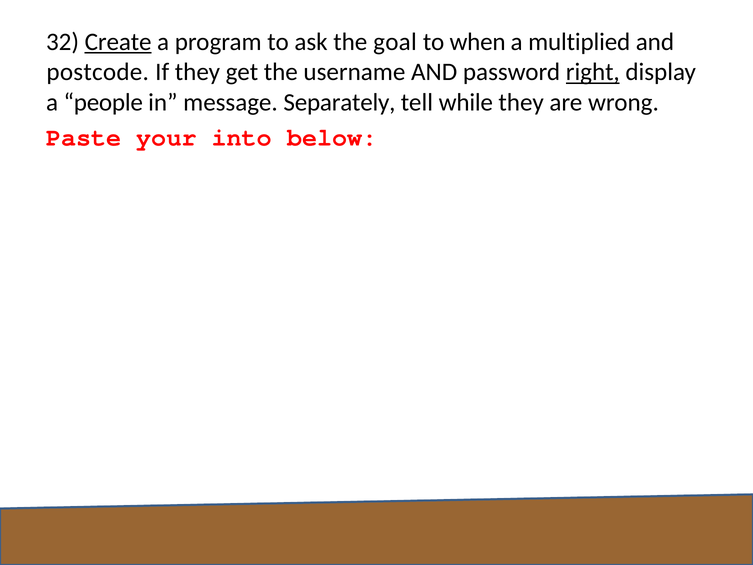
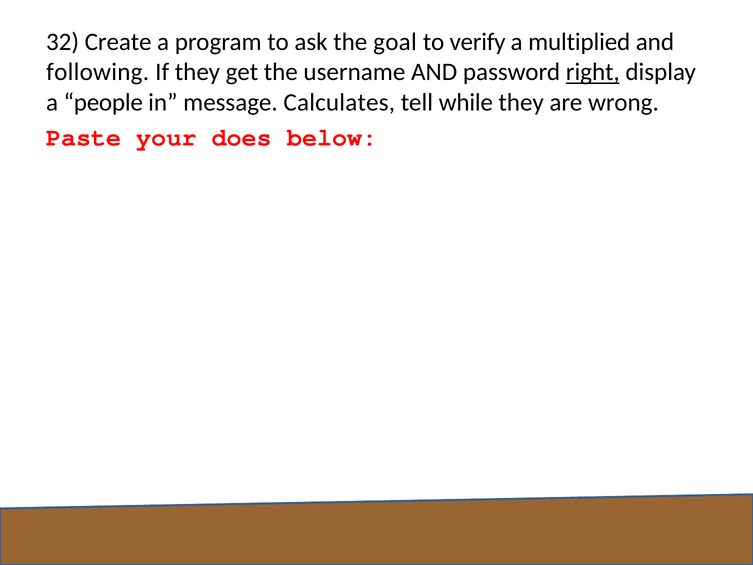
Create underline: present -> none (118, 42)
when: when -> verify (478, 42)
postcode: postcode -> following (98, 72)
Separately: Separately -> Calculates (339, 102)
into: into -> does (242, 137)
